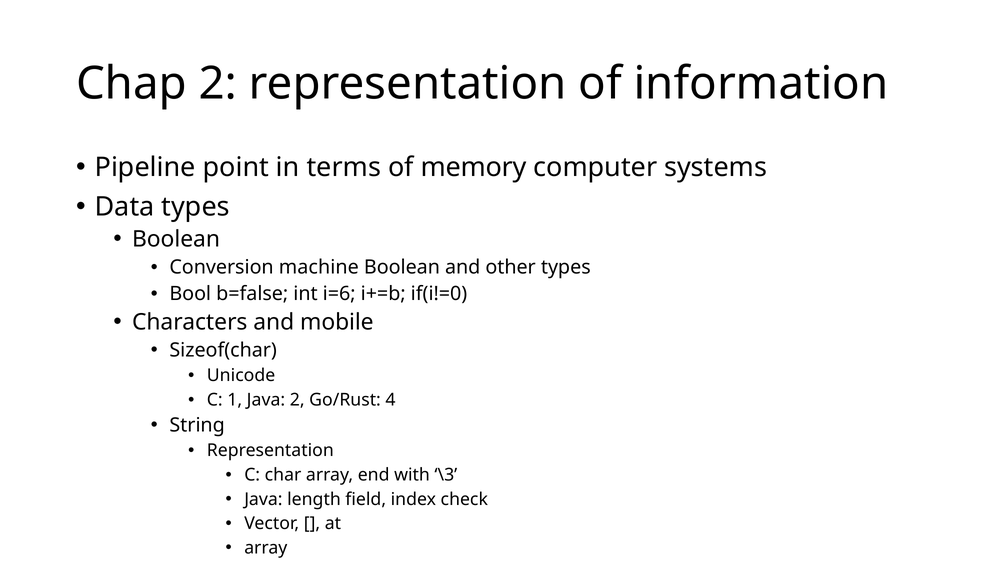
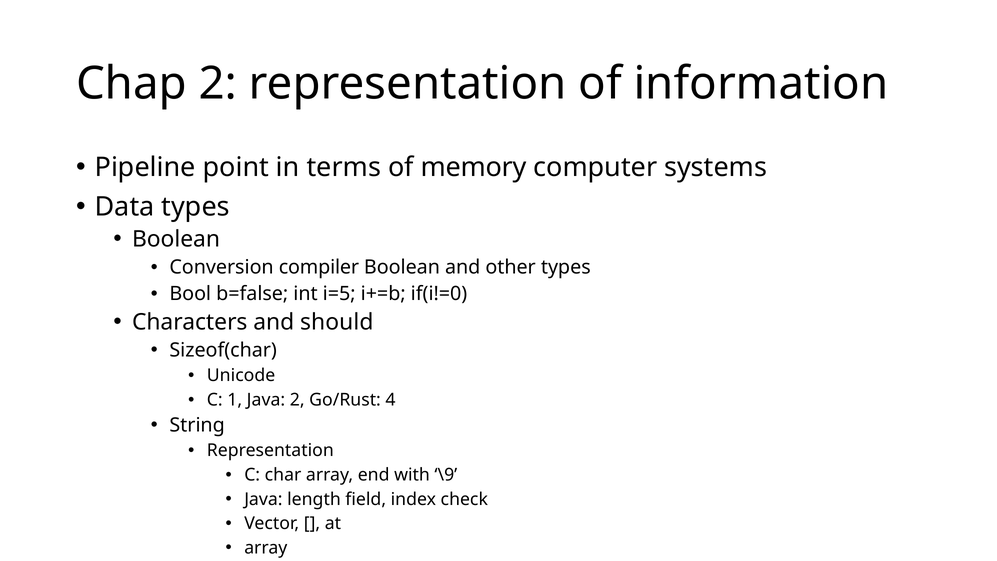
machine: machine -> compiler (319, 267)
i=6: i=6 -> i=5 (339, 294)
mobile: mobile -> should (337, 322)
\3: \3 -> \9 (446, 475)
